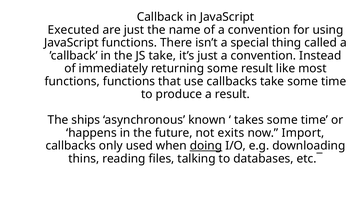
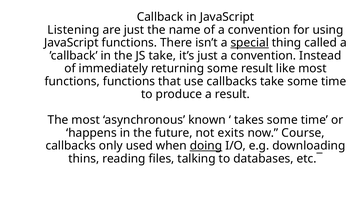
Executed: Executed -> Listening (73, 30)
special underline: none -> present (250, 43)
The ships: ships -> most (86, 120)
Import: Import -> Course (303, 133)
